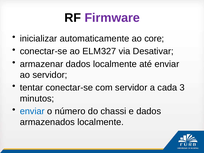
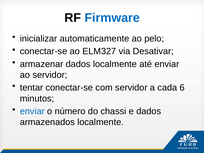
Firmware colour: purple -> blue (112, 18)
core: core -> pelo (154, 39)
3: 3 -> 6 (182, 88)
